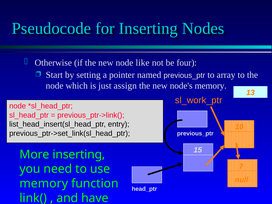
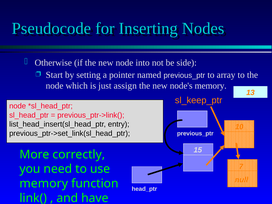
like: like -> into (143, 63)
four: four -> side (187, 63)
sl_work_ptr: sl_work_ptr -> sl_keep_ptr (199, 100)
More inserting: inserting -> correctly (79, 154)
